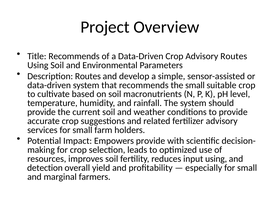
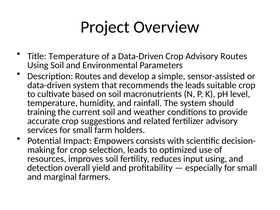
Title Recommends: Recommends -> Temperature (74, 56)
the small: small -> leads (195, 85)
provide: provide -> training (41, 112)
Empowers provide: provide -> consists (151, 141)
